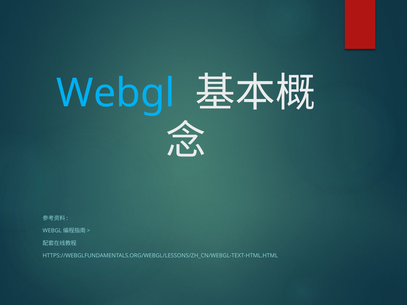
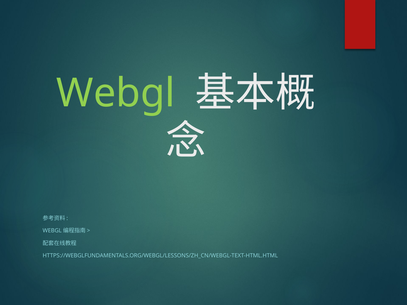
Webgl colour: light blue -> light green (116, 93)
